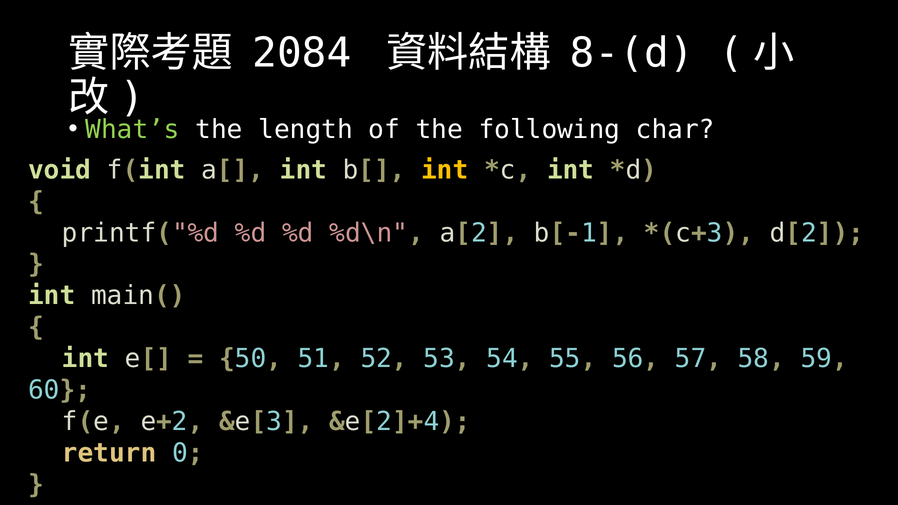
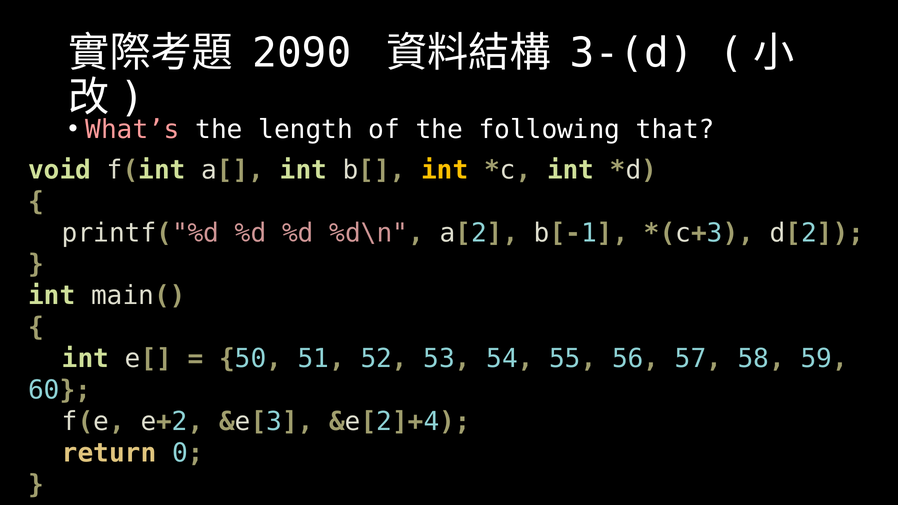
2084: 2084 -> 2090 (302, 53)
8-(d: 8-(d -> 3-(d (632, 53)
What’s colour: light green -> pink (133, 129)
char: char -> that (675, 129)
